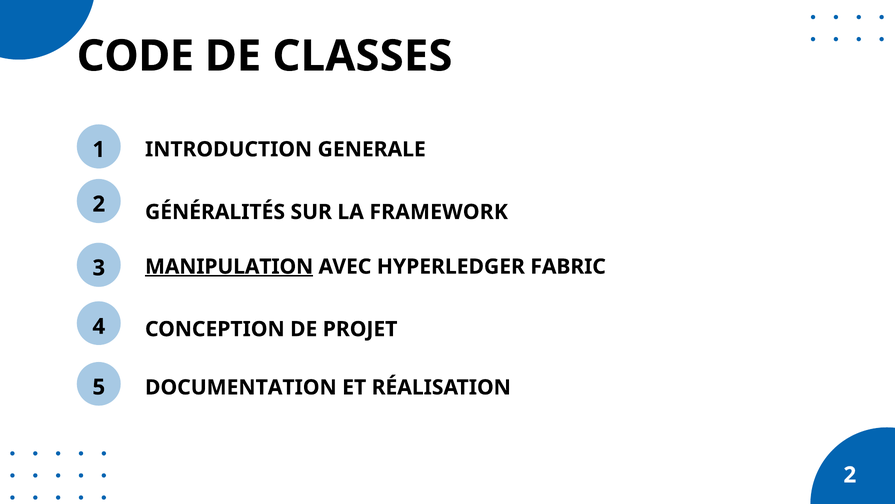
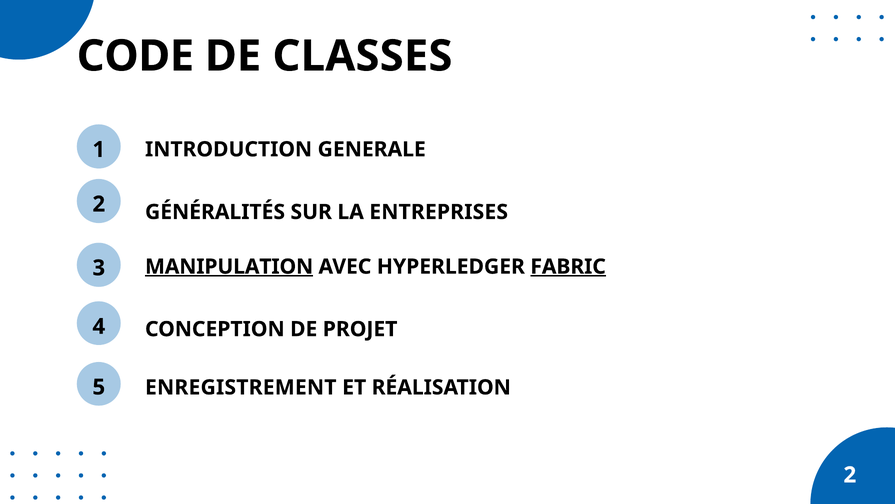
FRAMEWORK: FRAMEWORK -> ENTREPRISES (439, 212)
FABRIC underline: none -> present (568, 266)
DOCUMENTATION: DOCUMENTATION -> ENREGISTREMENT (241, 387)
